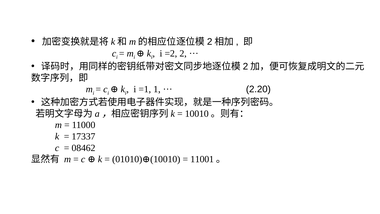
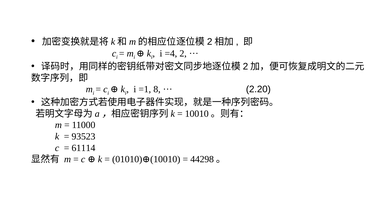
=2: =2 -> =4 (171, 53)
1: 1 -> 8 (157, 89)
17337: 17337 -> 93523 (83, 136)
08462: 08462 -> 61114 (83, 148)
11001: 11001 -> 44298 (202, 159)
